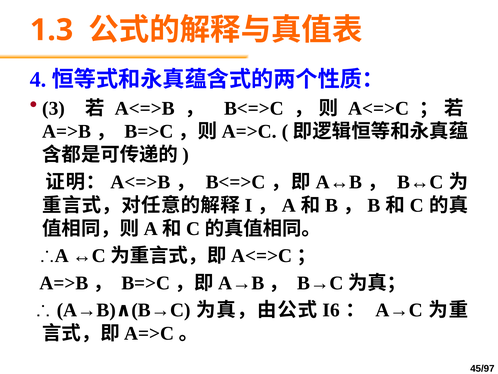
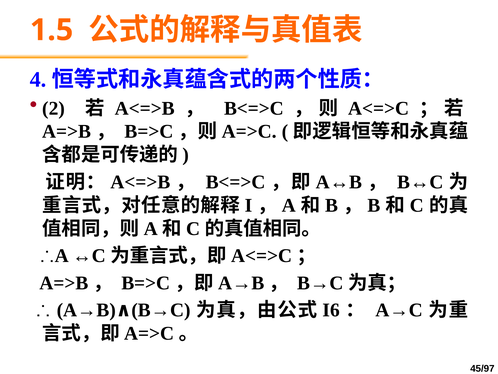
1.3: 1.3 -> 1.5 (52, 30)
3: 3 -> 2 (54, 108)
